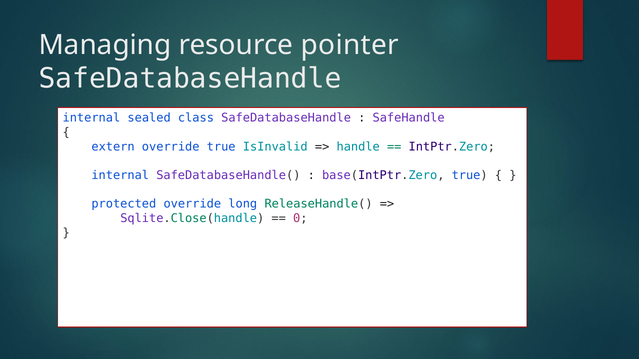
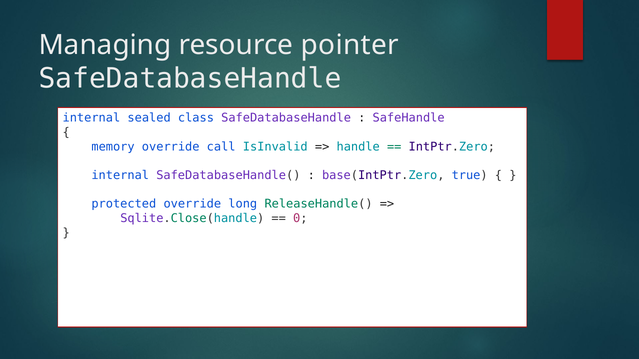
extern: extern -> memory (113, 147)
override true: true -> call (221, 147)
